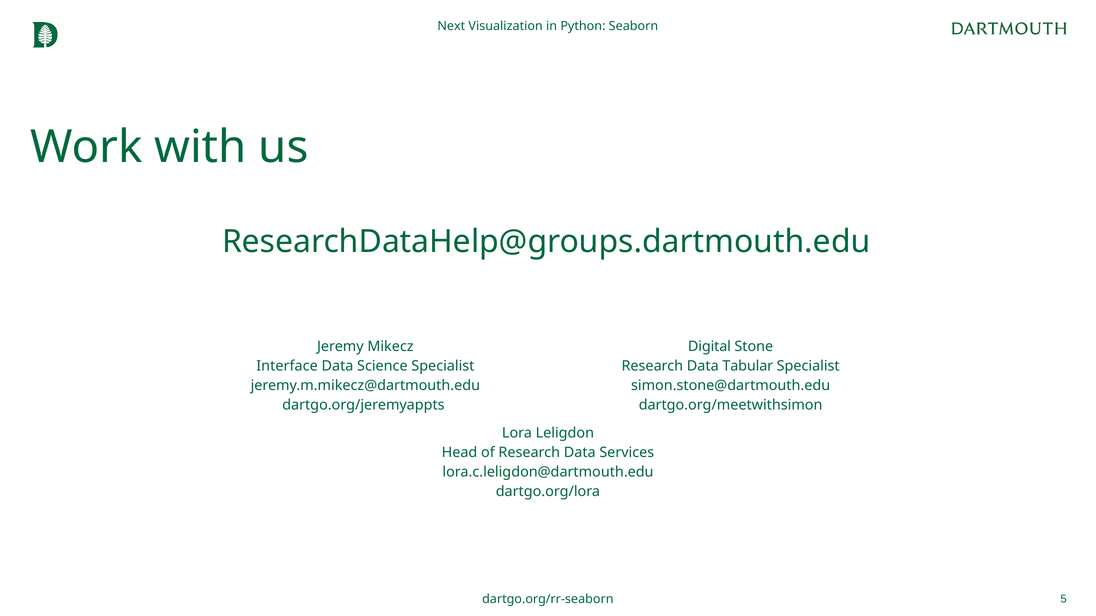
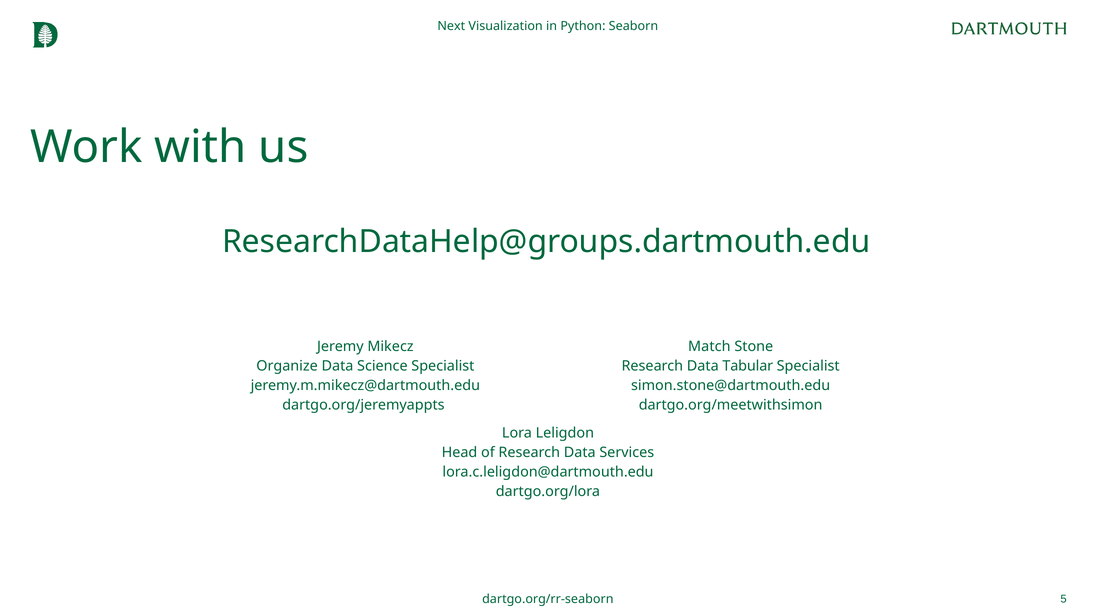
Digital: Digital -> Match (709, 347)
Interface: Interface -> Organize (287, 366)
